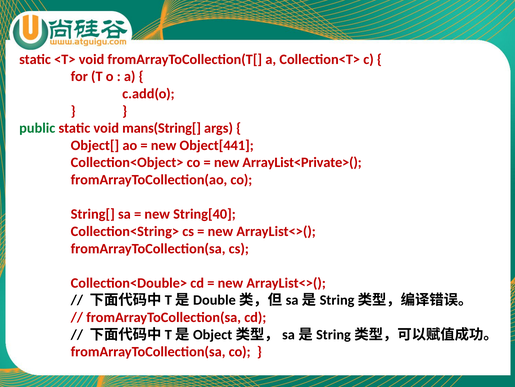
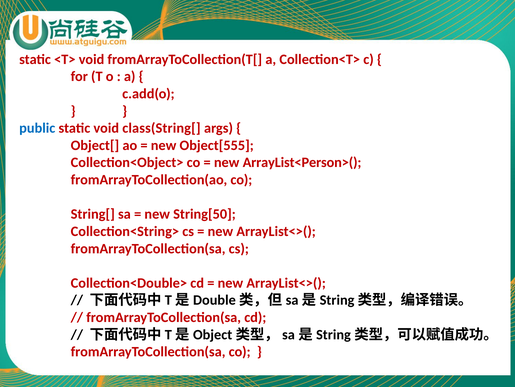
public colour: green -> blue (37, 128)
mans(String[: mans(String[ -> class(String[ (161, 128)
Object[441: Object[441 -> Object[555 (217, 145)
ArrayList<Private>(: ArrayList<Private>( -> ArrayList<Person>( (302, 162)
String[40: String[40 -> String[50 (204, 214)
